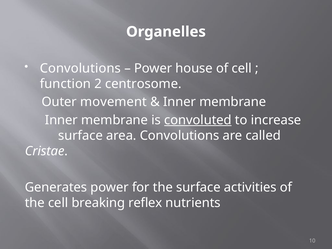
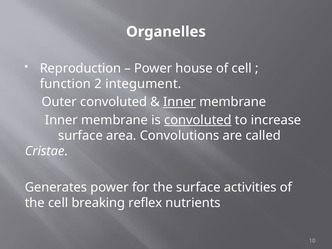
Convolutions: Convolutions -> Reproduction (80, 68)
centrosome: centrosome -> integument (143, 84)
Outer movement: movement -> convoluted (114, 102)
Inner underline: none -> present (180, 102)
